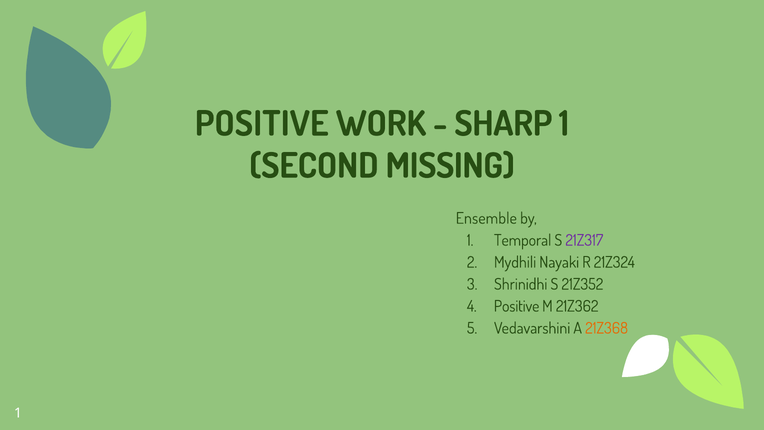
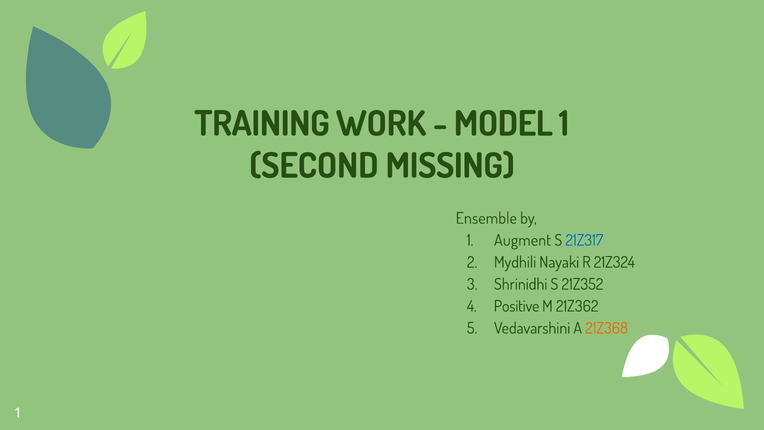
POSITIVE: POSITIVE -> TRAINING (262, 124)
SHARP: SHARP -> MODEL (503, 124)
Temporal: Temporal -> Augment (523, 240)
21Z317 colour: purple -> blue (584, 240)
